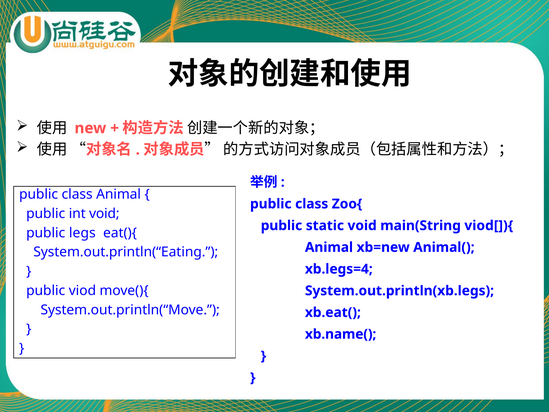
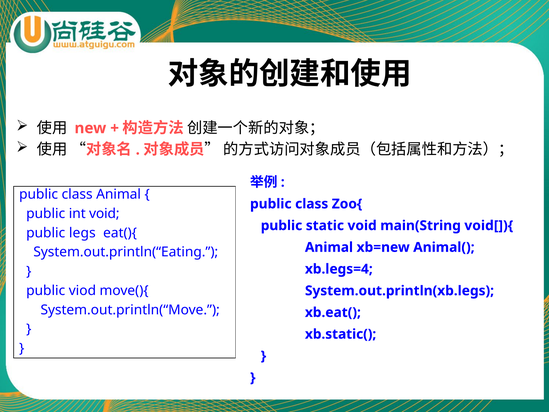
viod[]){: viod[]){ -> void[]){ (489, 225)
xb.name(: xb.name( -> xb.static( (341, 334)
